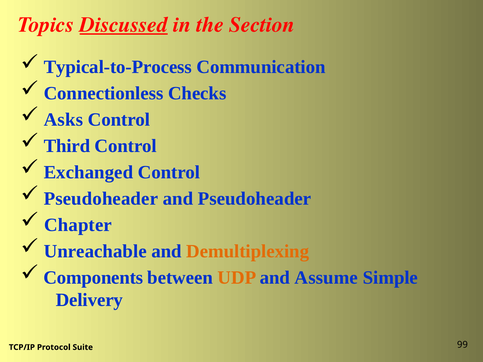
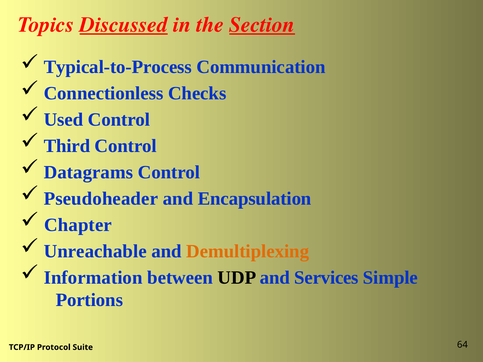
Section underline: none -> present (262, 25)
Asks: Asks -> Used (63, 120)
Exchanged: Exchanged -> Datagrams (88, 172)
and Pseudoheader: Pseudoheader -> Encapsulation (255, 199)
Components: Components -> Information (93, 278)
UDP colour: orange -> black (237, 278)
Assume: Assume -> Services (326, 278)
Delivery: Delivery -> Portions (89, 300)
99: 99 -> 64 (462, 345)
